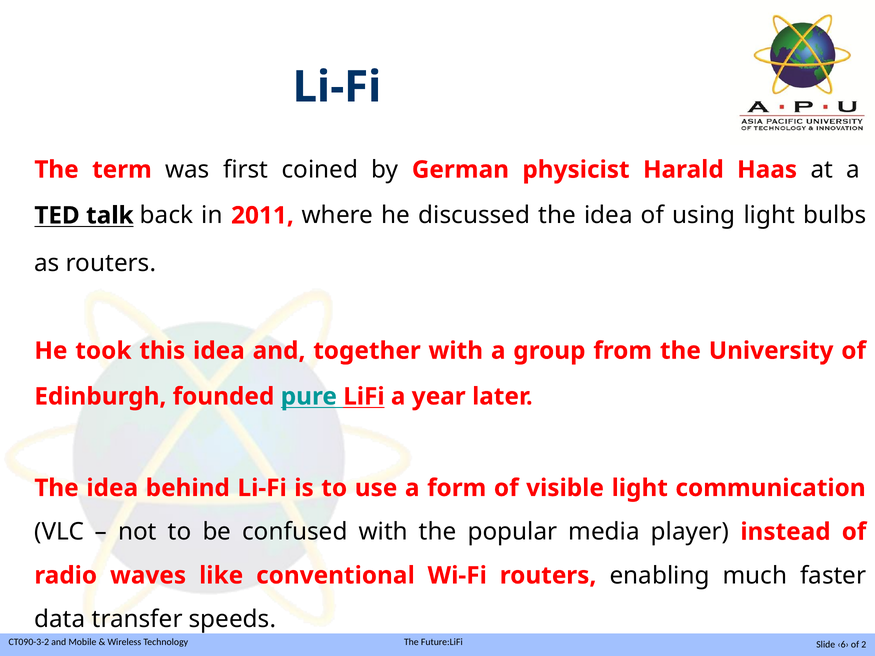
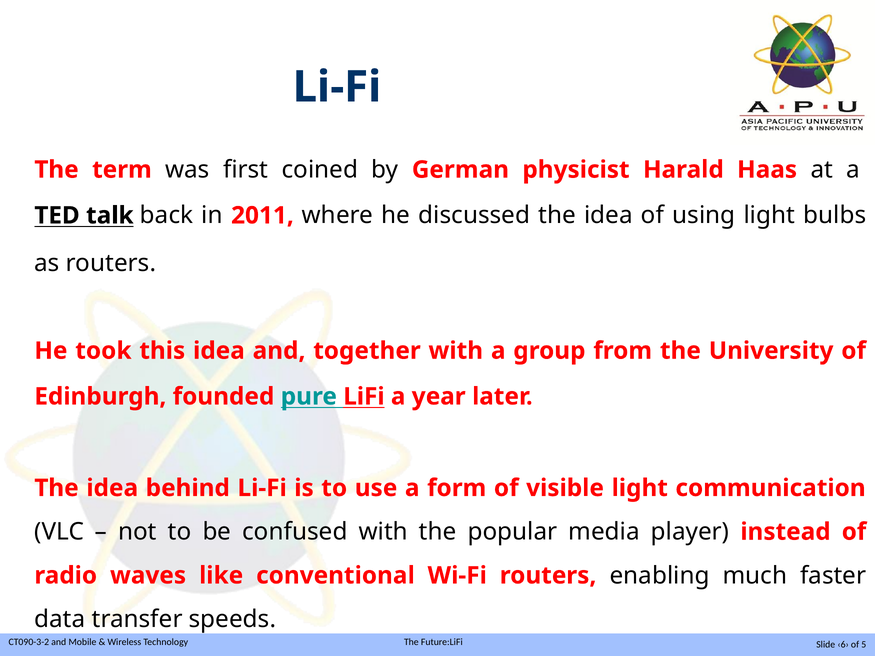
2: 2 -> 5 (864, 645)
